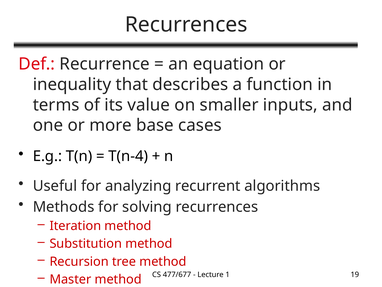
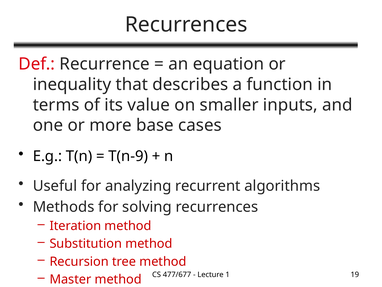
T(n-4: T(n-4 -> T(n-9 (128, 156)
